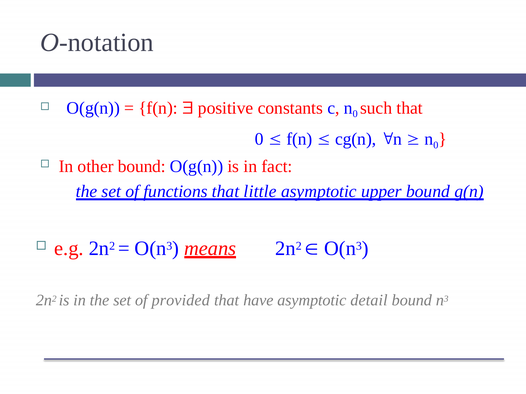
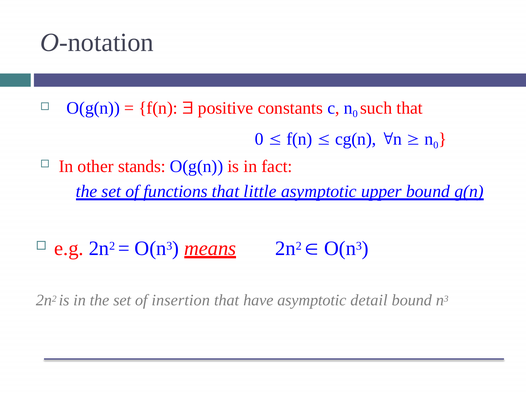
other bound: bound -> stands (142, 166)
provided: provided -> insertion (181, 301)
